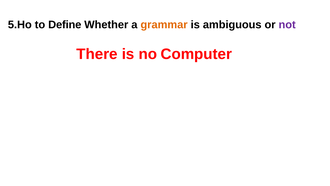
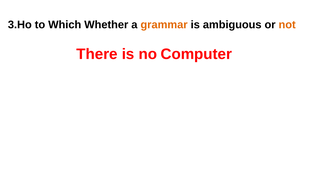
5.Ho: 5.Ho -> 3.Ho (20, 25)
Define: Define -> Which (65, 25)
not colour: purple -> orange (287, 25)
